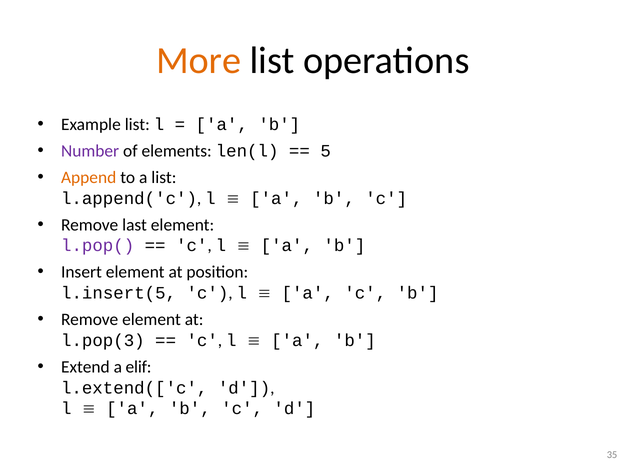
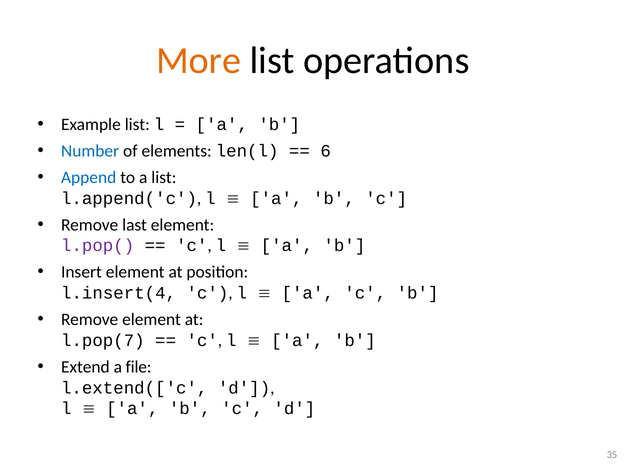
Number colour: purple -> blue (90, 151)
5: 5 -> 6 (326, 151)
Append colour: orange -> blue (89, 177)
l.insert(5: l.insert(5 -> l.insert(4 (119, 293)
l.pop(3: l.pop(3 -> l.pop(7 (103, 340)
elif: elif -> file (139, 367)
